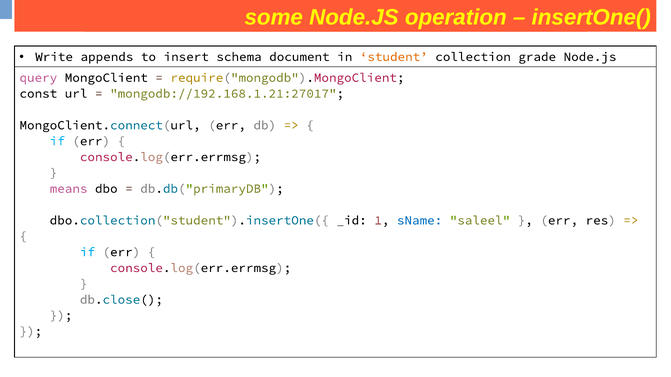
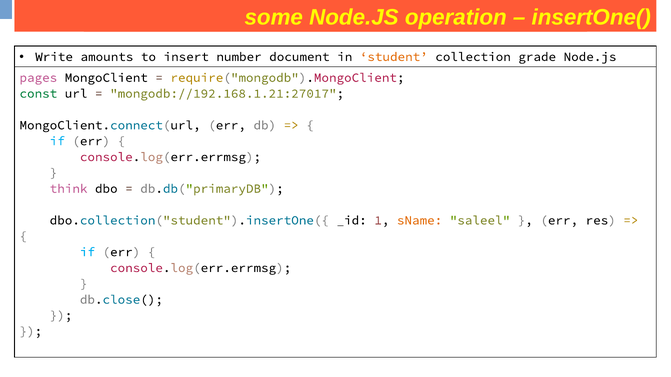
appends: appends -> amounts (107, 57)
schema: schema -> number (239, 57)
query: query -> pages (38, 78)
const colour: black -> green (38, 94)
means: means -> think (69, 189)
sName colour: blue -> orange (420, 221)
